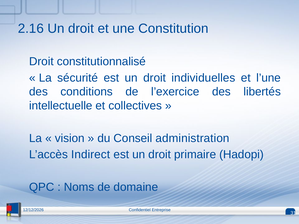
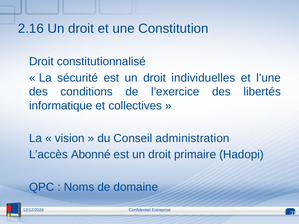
intellectuelle: intellectuelle -> informatique (61, 106)
Indirect: Indirect -> Abonné (91, 155)
